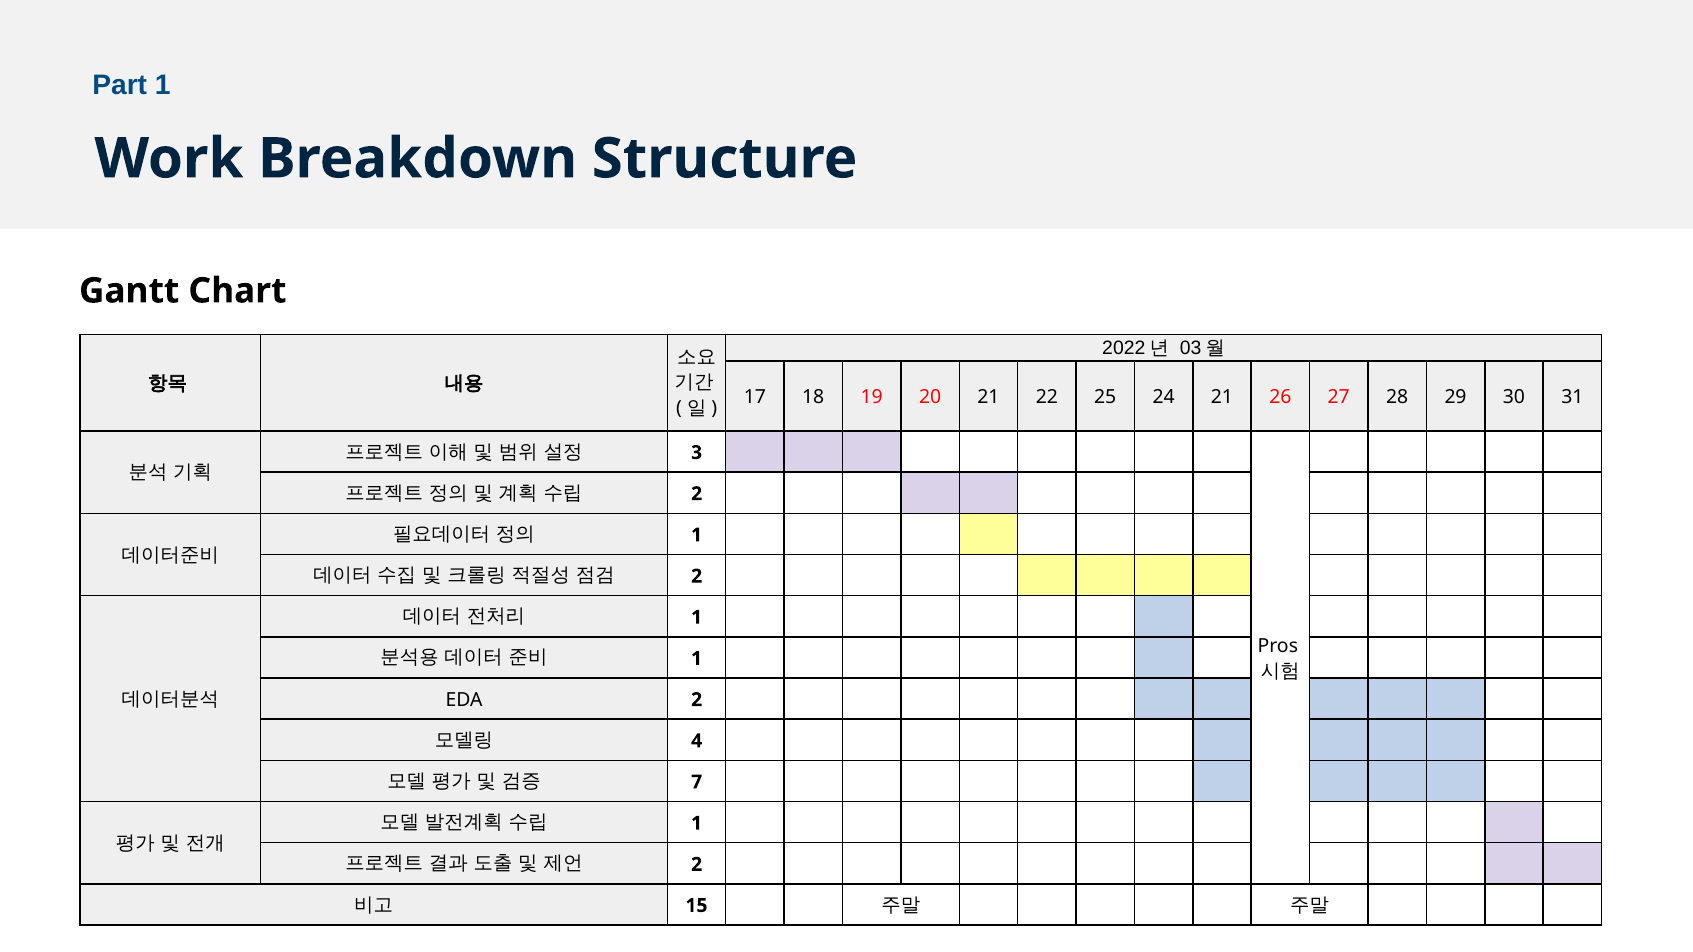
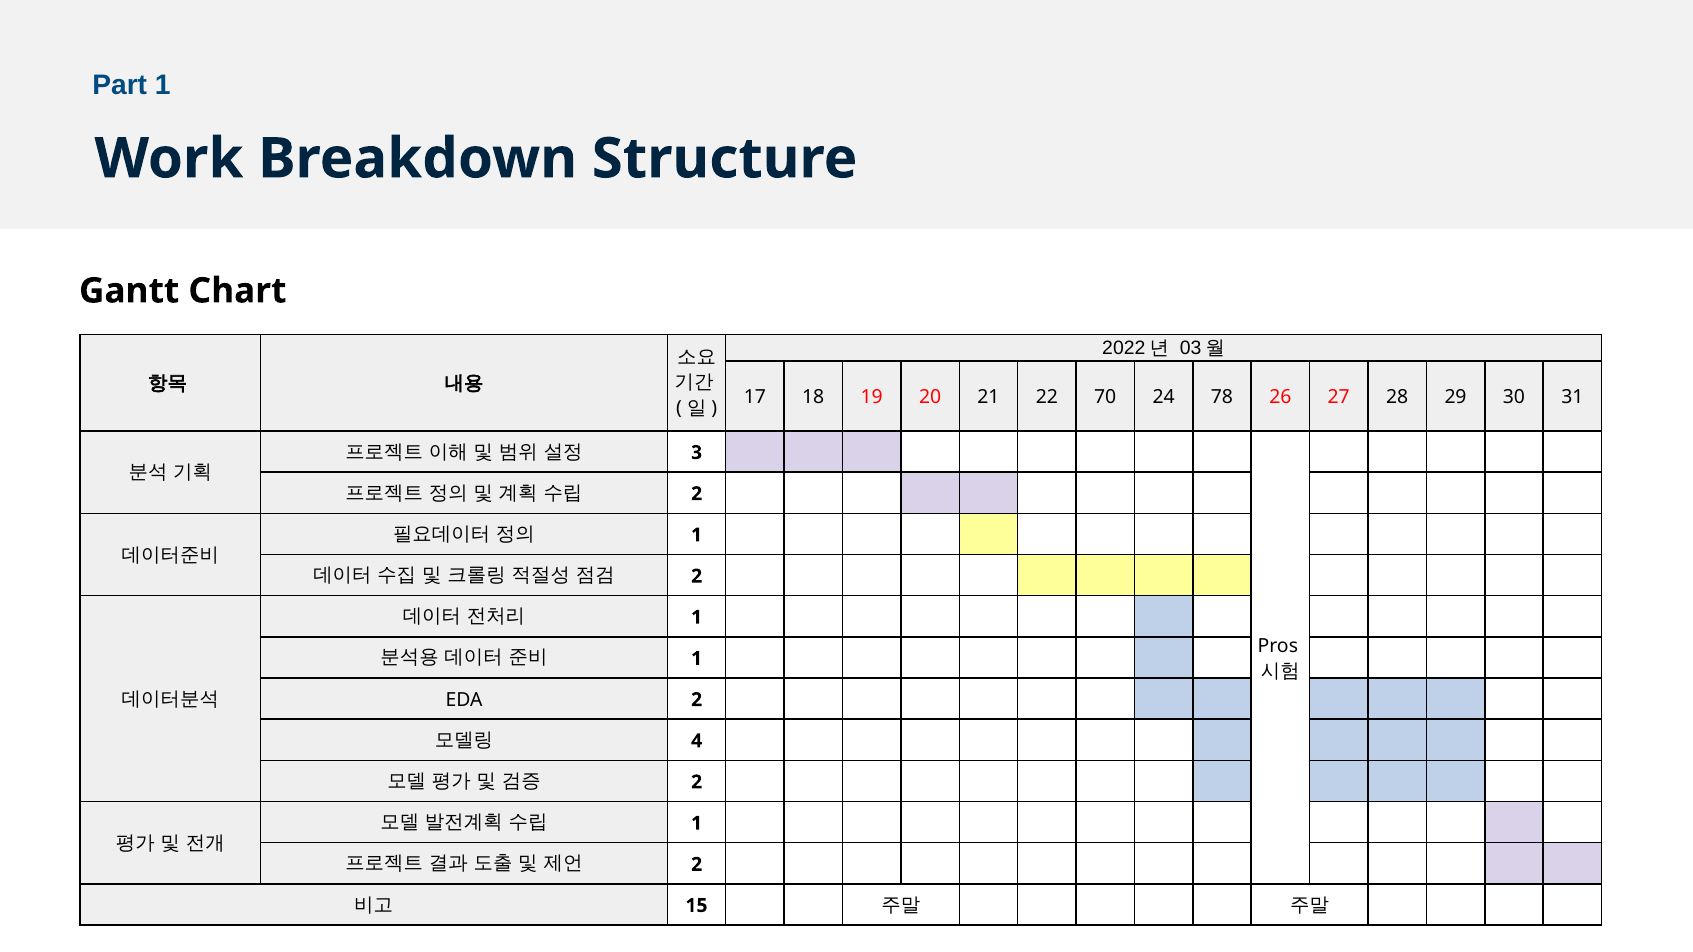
25: 25 -> 70 (1105, 397)
24 21: 21 -> 78 (1222, 397)
7: 7 -> 2 (697, 782)
